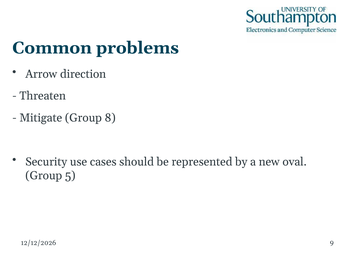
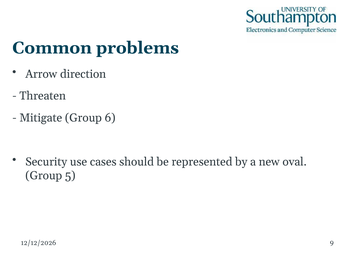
8: 8 -> 6 (110, 118)
